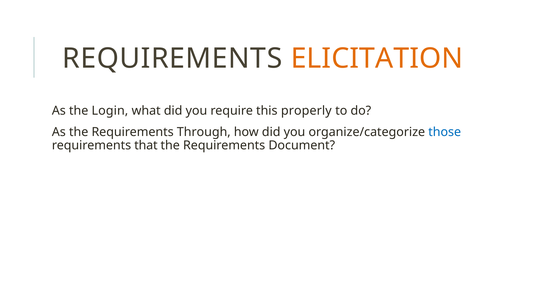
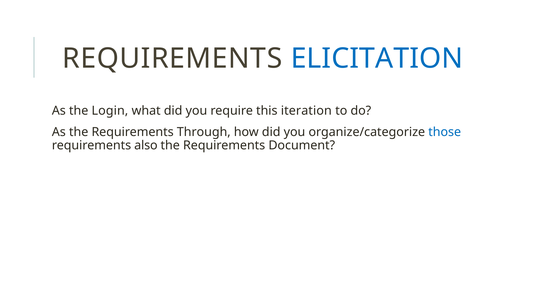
ELICITATION colour: orange -> blue (377, 58)
properly: properly -> iteration (306, 111)
that: that -> also (146, 146)
